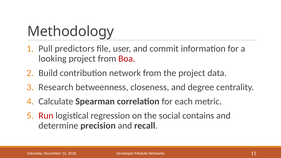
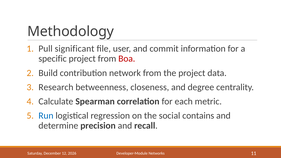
predictors: predictors -> significant (75, 49)
looking: looking -> specific (53, 59)
Run colour: red -> blue (46, 116)
